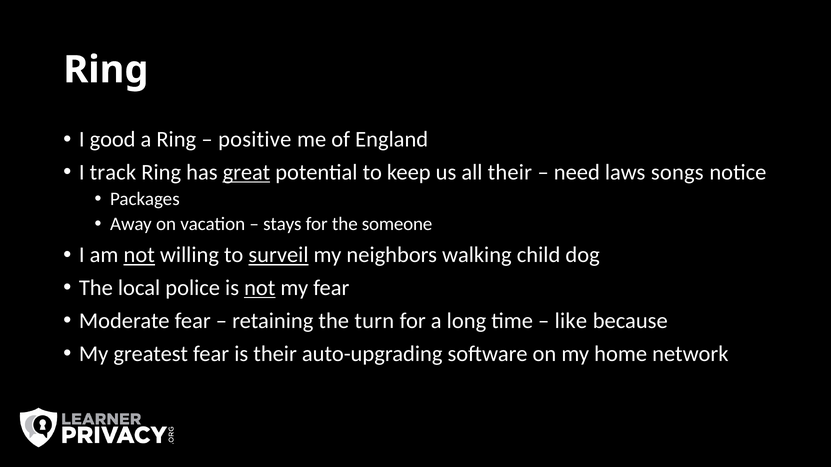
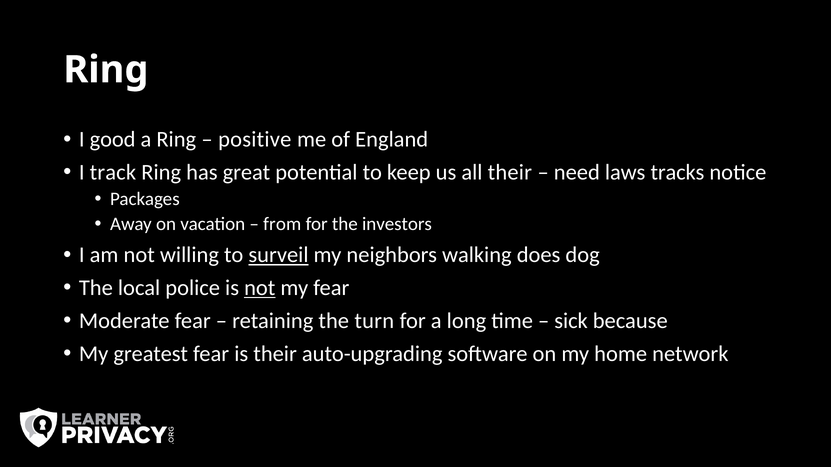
great underline: present -> none (246, 173)
songs: songs -> tracks (677, 173)
stays: stays -> from (282, 224)
someone: someone -> investors (397, 224)
not underline: present -> none (139, 255)
child: child -> does (539, 255)
like: like -> sick (571, 321)
